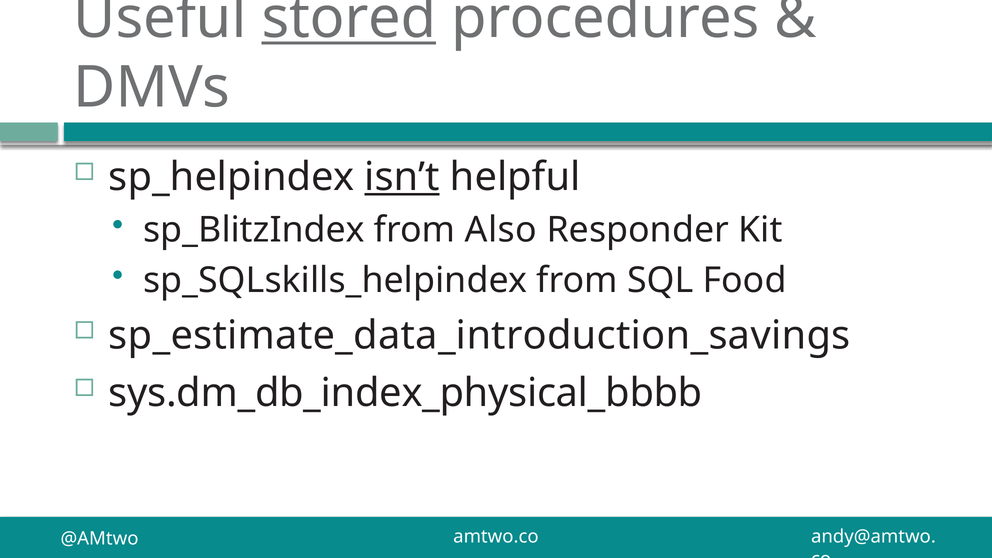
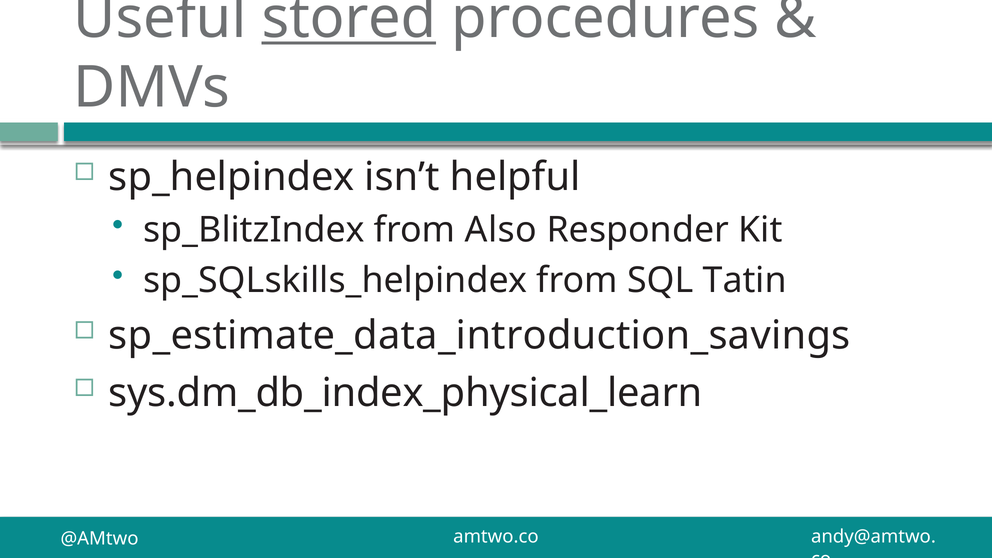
isn’t underline: present -> none (402, 177)
Food: Food -> Tatin (745, 280)
sys.dm_db_index_physical_bbbb: sys.dm_db_index_physical_bbbb -> sys.dm_db_index_physical_learn (405, 393)
